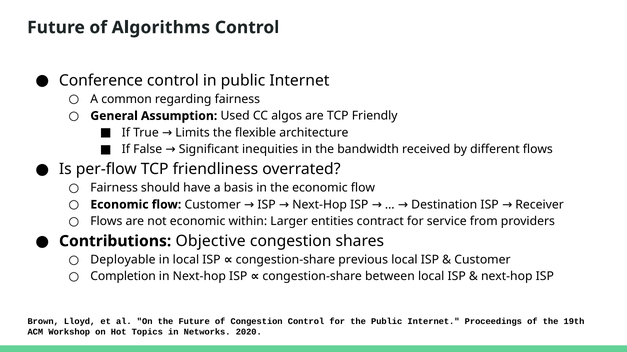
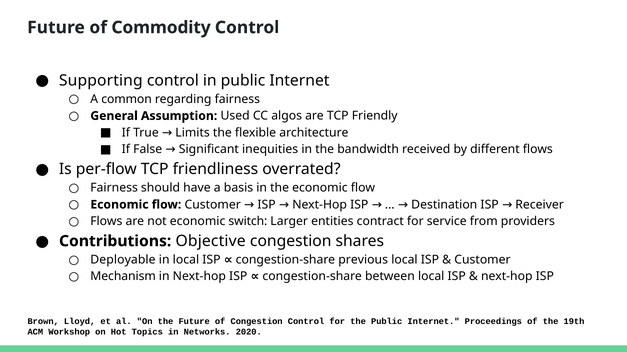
Algorithms: Algorithms -> Commodity (161, 28)
Conference: Conference -> Supporting (101, 81)
within: within -> switch (248, 222)
Completion: Completion -> Mechanism (123, 277)
